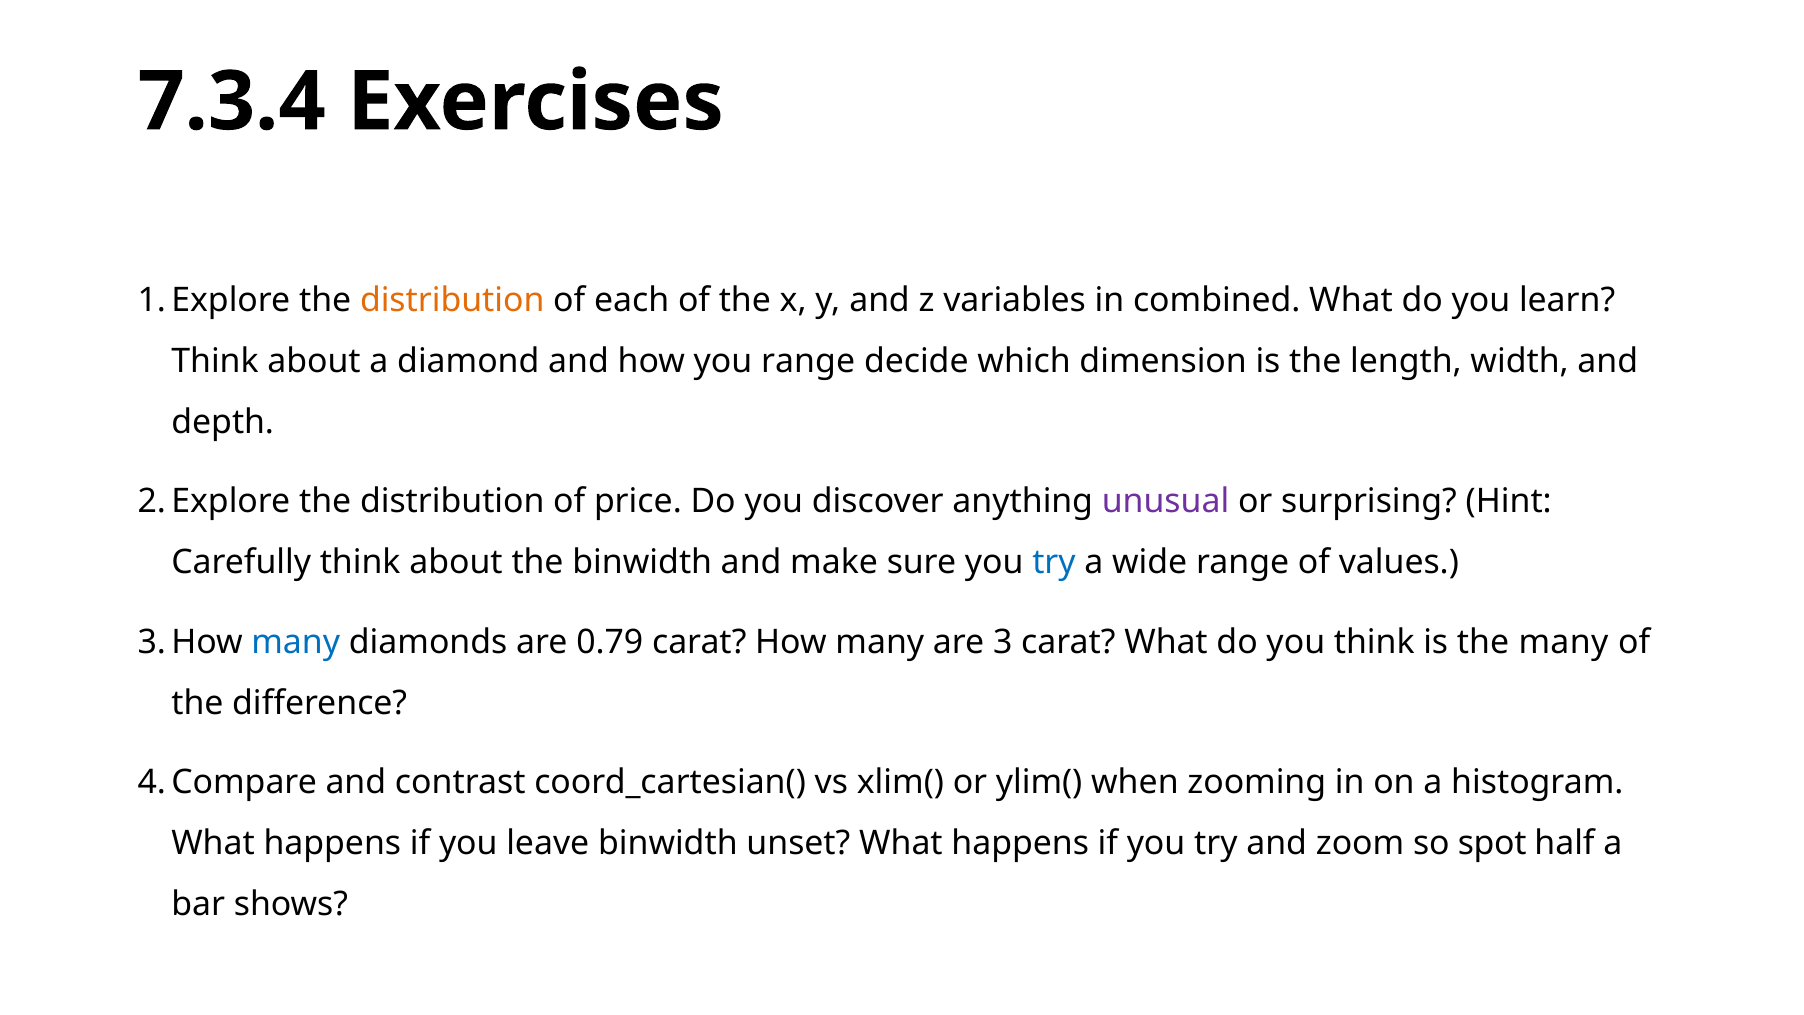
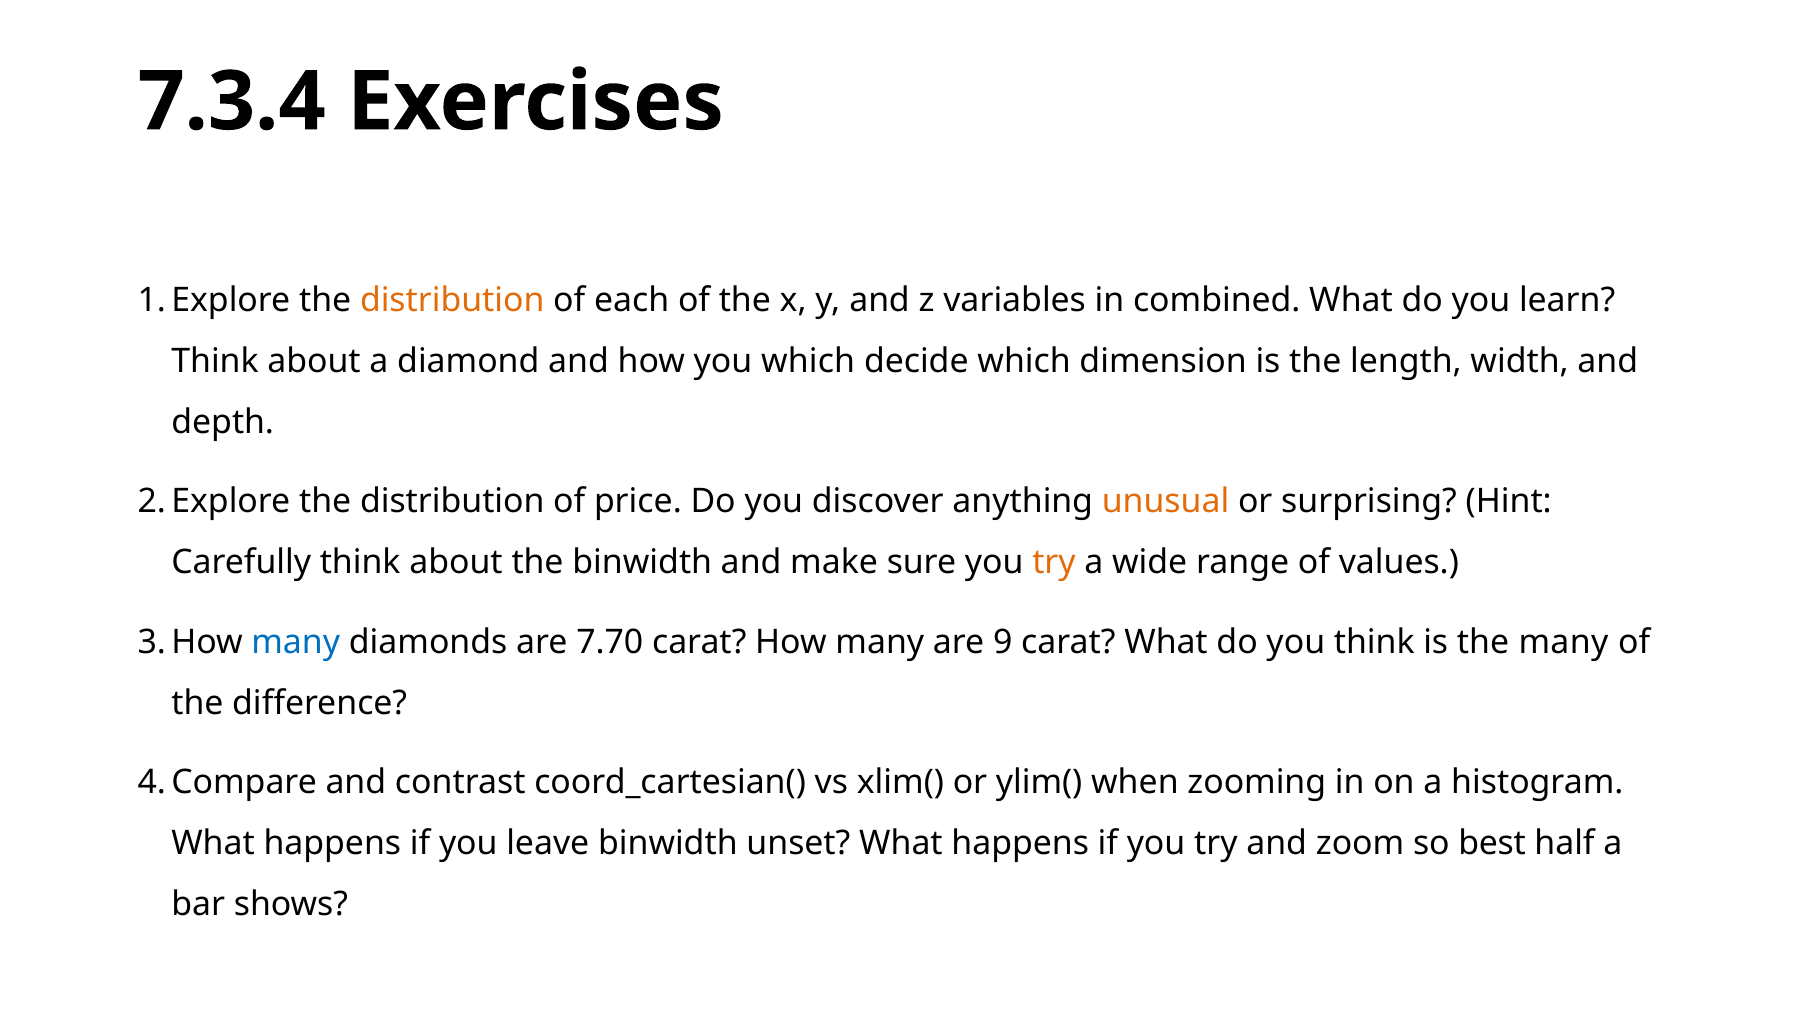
you range: range -> which (808, 361)
unusual colour: purple -> orange (1166, 501)
try colour: blue -> orange (1054, 562)
0.79: 0.79 -> 7.70 (610, 642)
3: 3 -> 9 (1003, 642)
spot: spot -> best (1492, 844)
